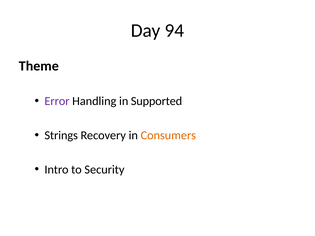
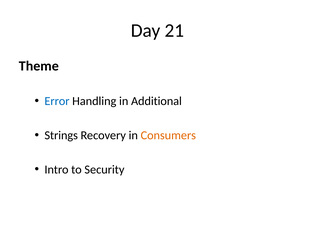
94: 94 -> 21 (174, 30)
Error colour: purple -> blue (57, 101)
Supported: Supported -> Additional (156, 101)
